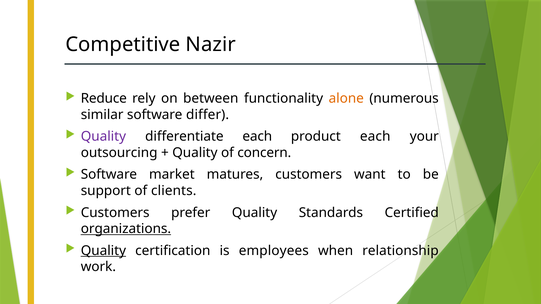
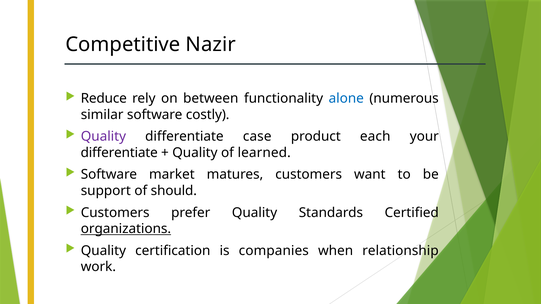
alone colour: orange -> blue (346, 98)
differ: differ -> costly (208, 115)
differentiate each: each -> case (257, 137)
outsourcing: outsourcing -> differentiate (119, 153)
concern: concern -> learned (264, 153)
clients: clients -> should (174, 191)
Quality underline: present -> none (103, 251)
employees: employees -> companies (274, 251)
